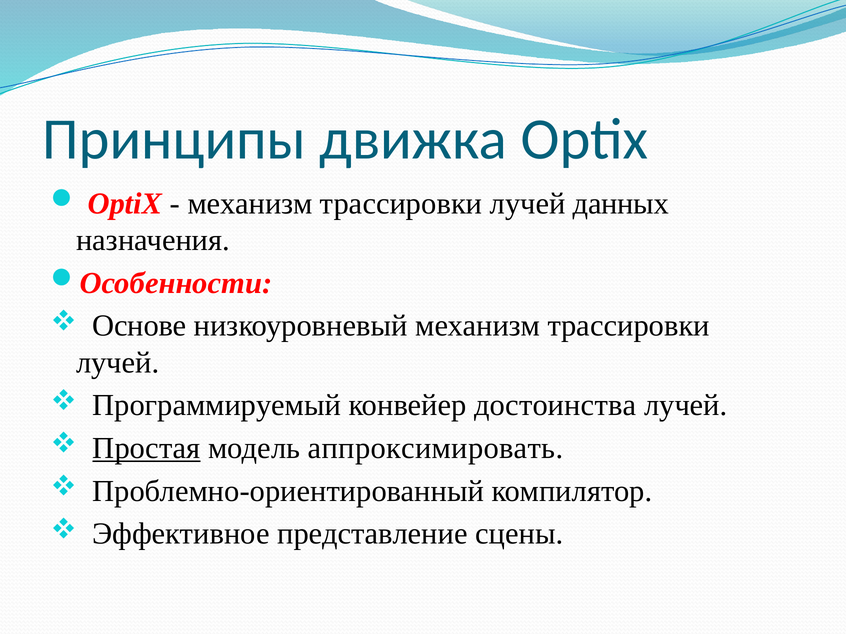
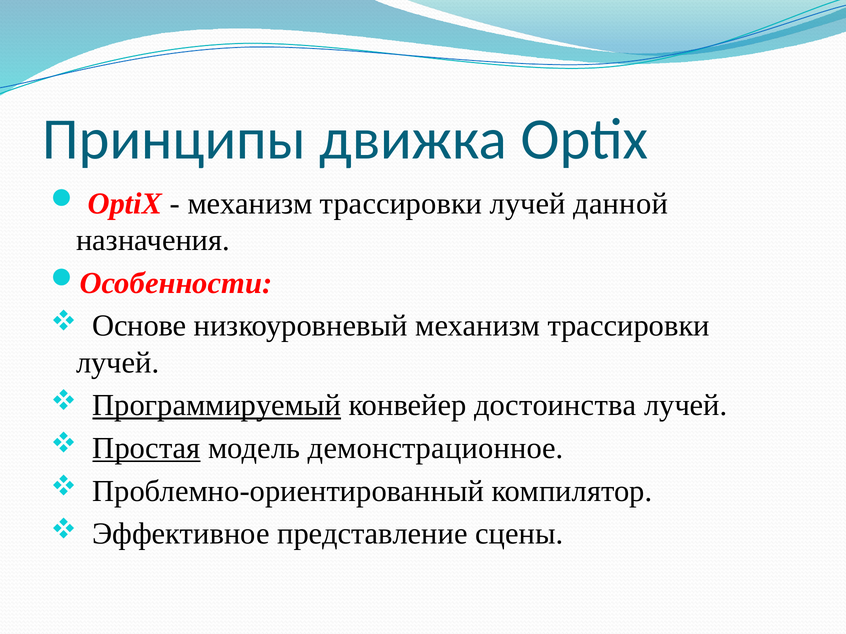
данных: данных -> данной (621, 204)
Программируемый underline: none -> present (217, 406)
аппроксимировать: аппроксимировать -> демонстрационное (436, 449)
